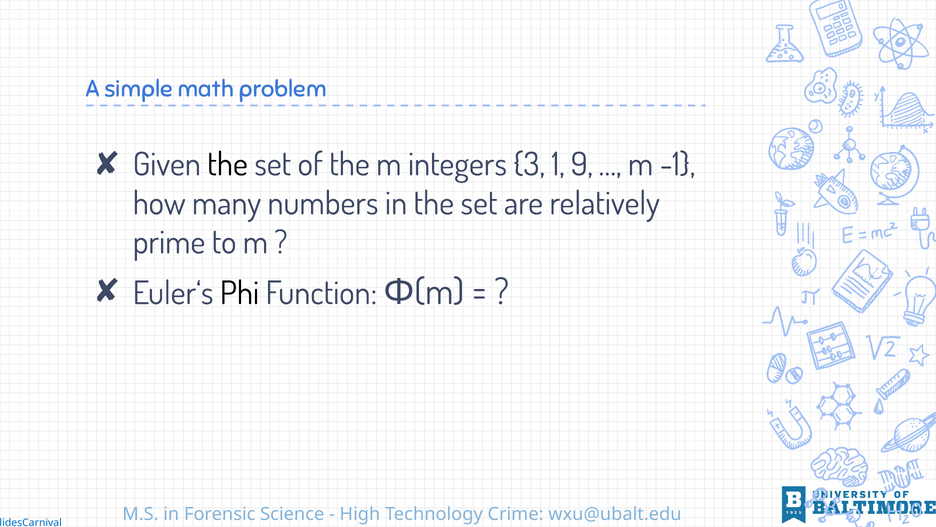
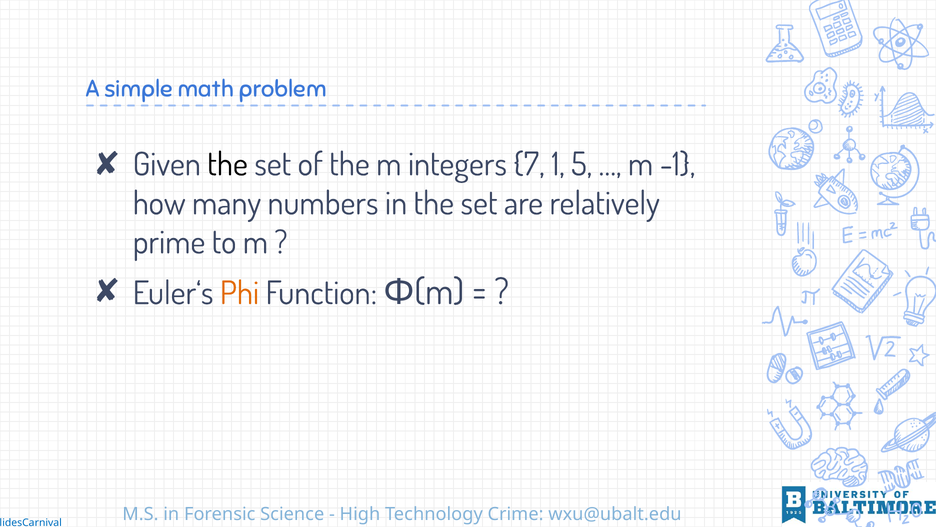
3: 3 -> 7 (529, 164)
9: 9 -> 5 (582, 164)
Phi colour: black -> orange (239, 293)
